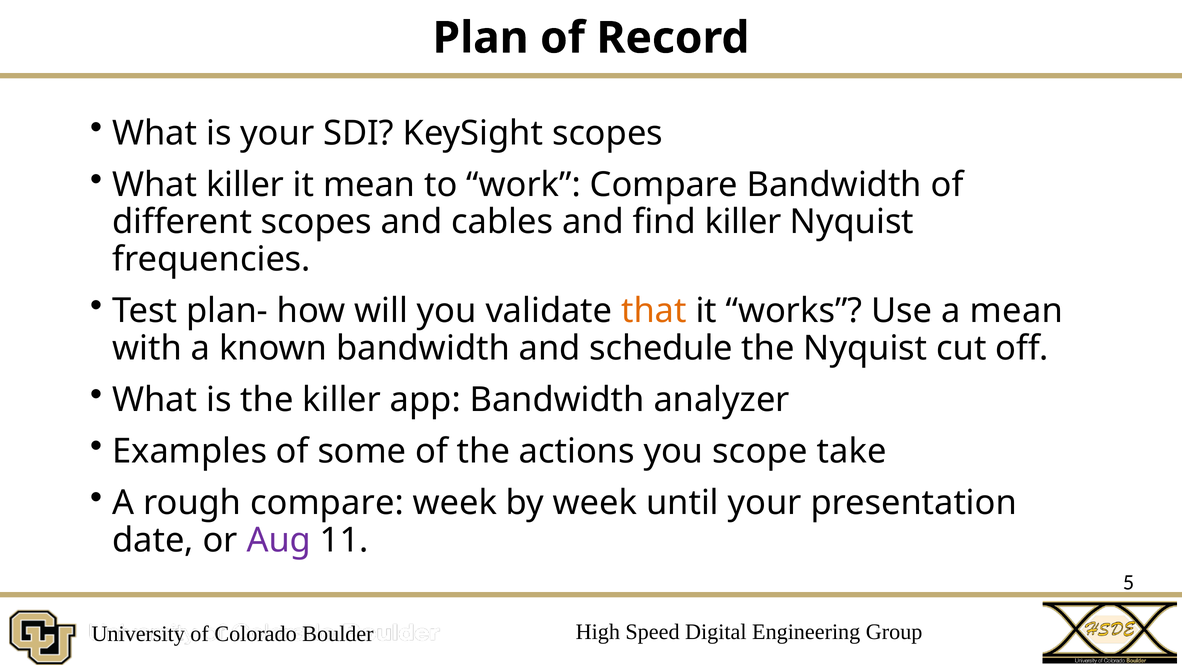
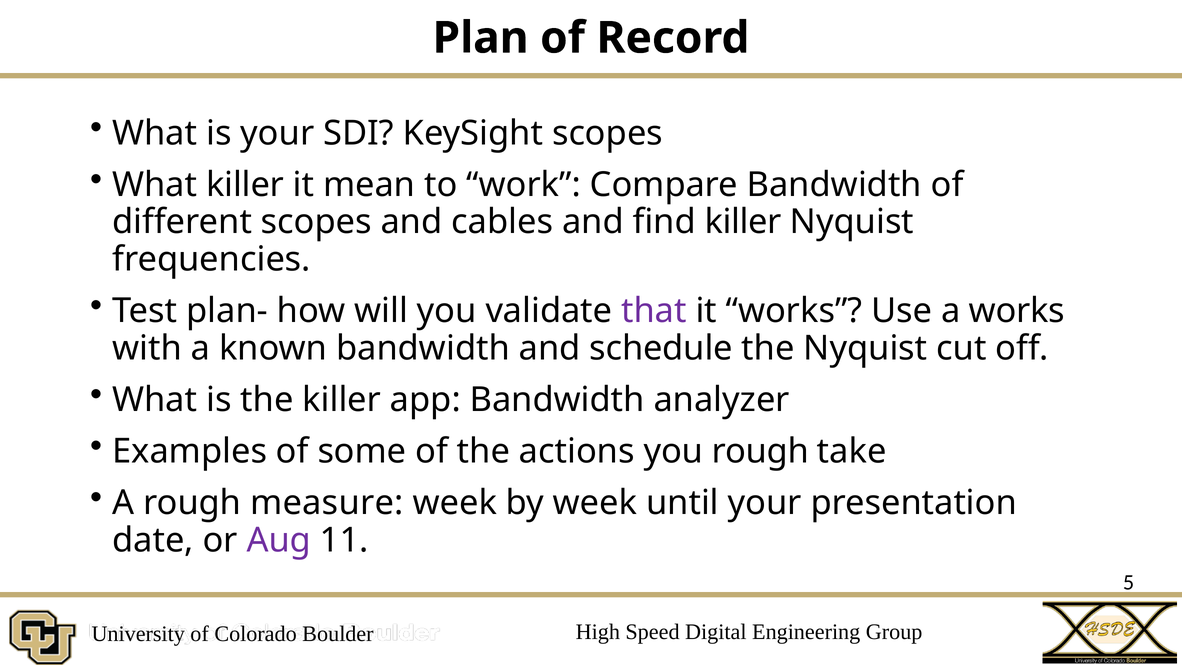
that colour: orange -> purple (654, 311)
a mean: mean -> works (1017, 311)
you scope: scope -> rough (760, 451)
rough compare: compare -> measure (327, 503)
